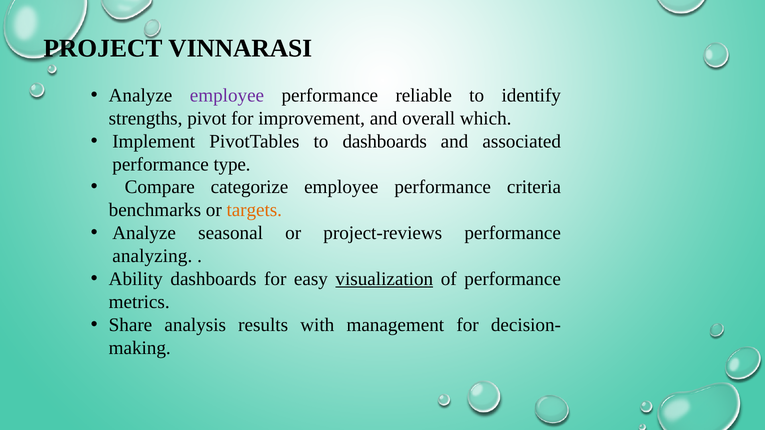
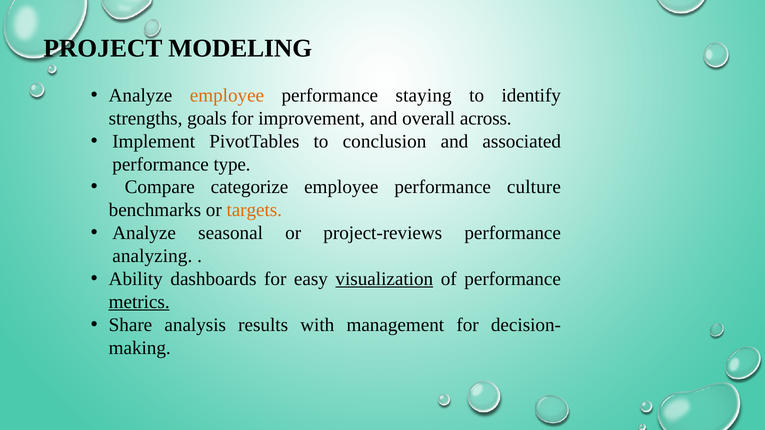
VINNARASI: VINNARASI -> MODELING (240, 48)
employee colour: purple -> orange (227, 96)
reliable: reliable -> staying (424, 96)
pivot: pivot -> goals (207, 118)
which: which -> across (486, 118)
to dashboards: dashboards -> conclusion (385, 141)
criteria: criteria -> culture (534, 187)
metrics underline: none -> present (139, 302)
